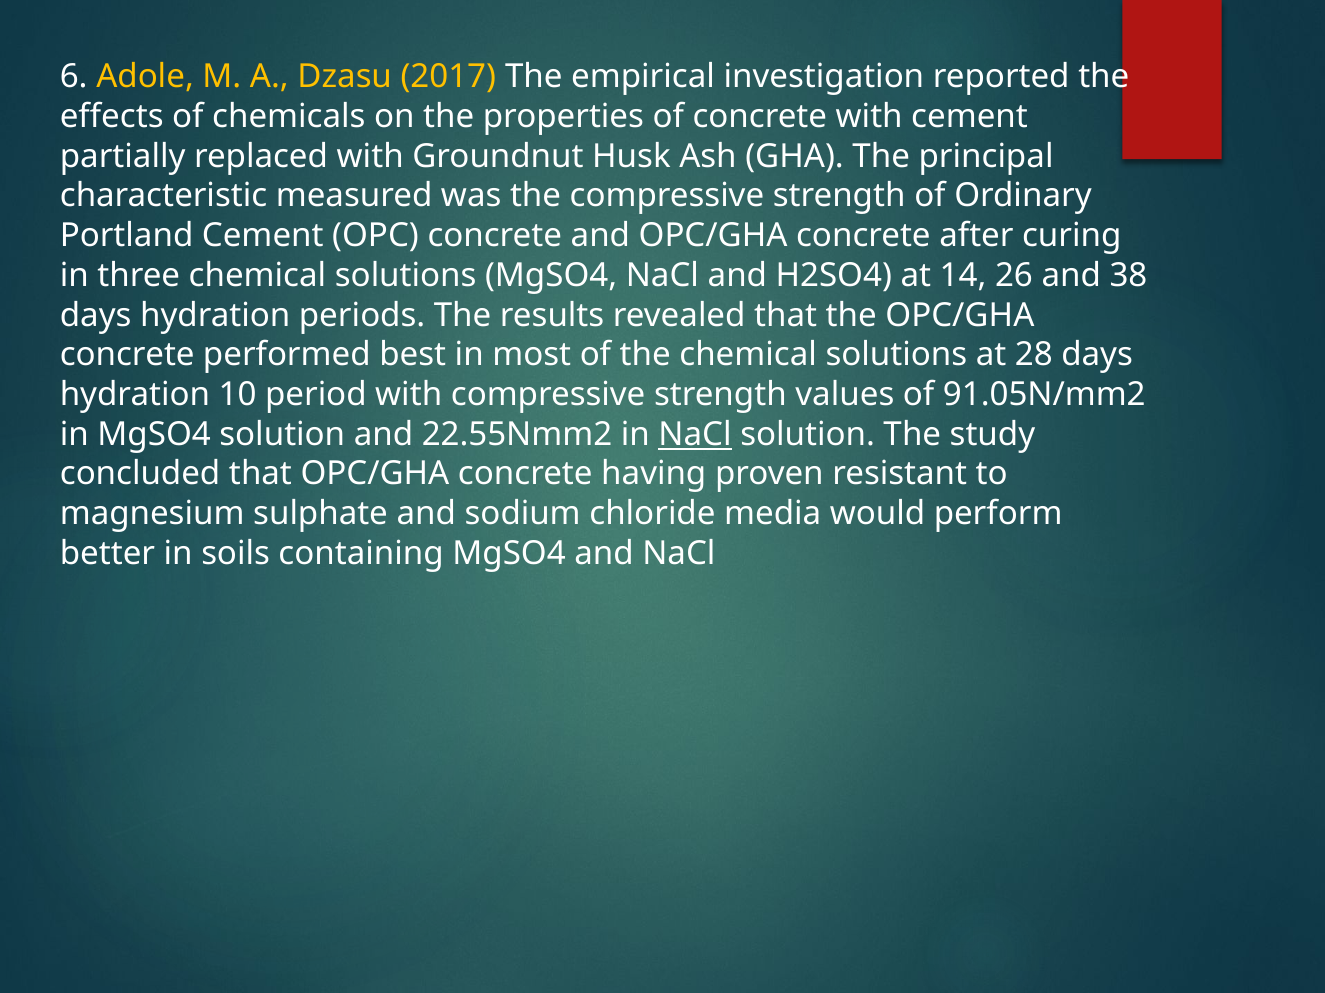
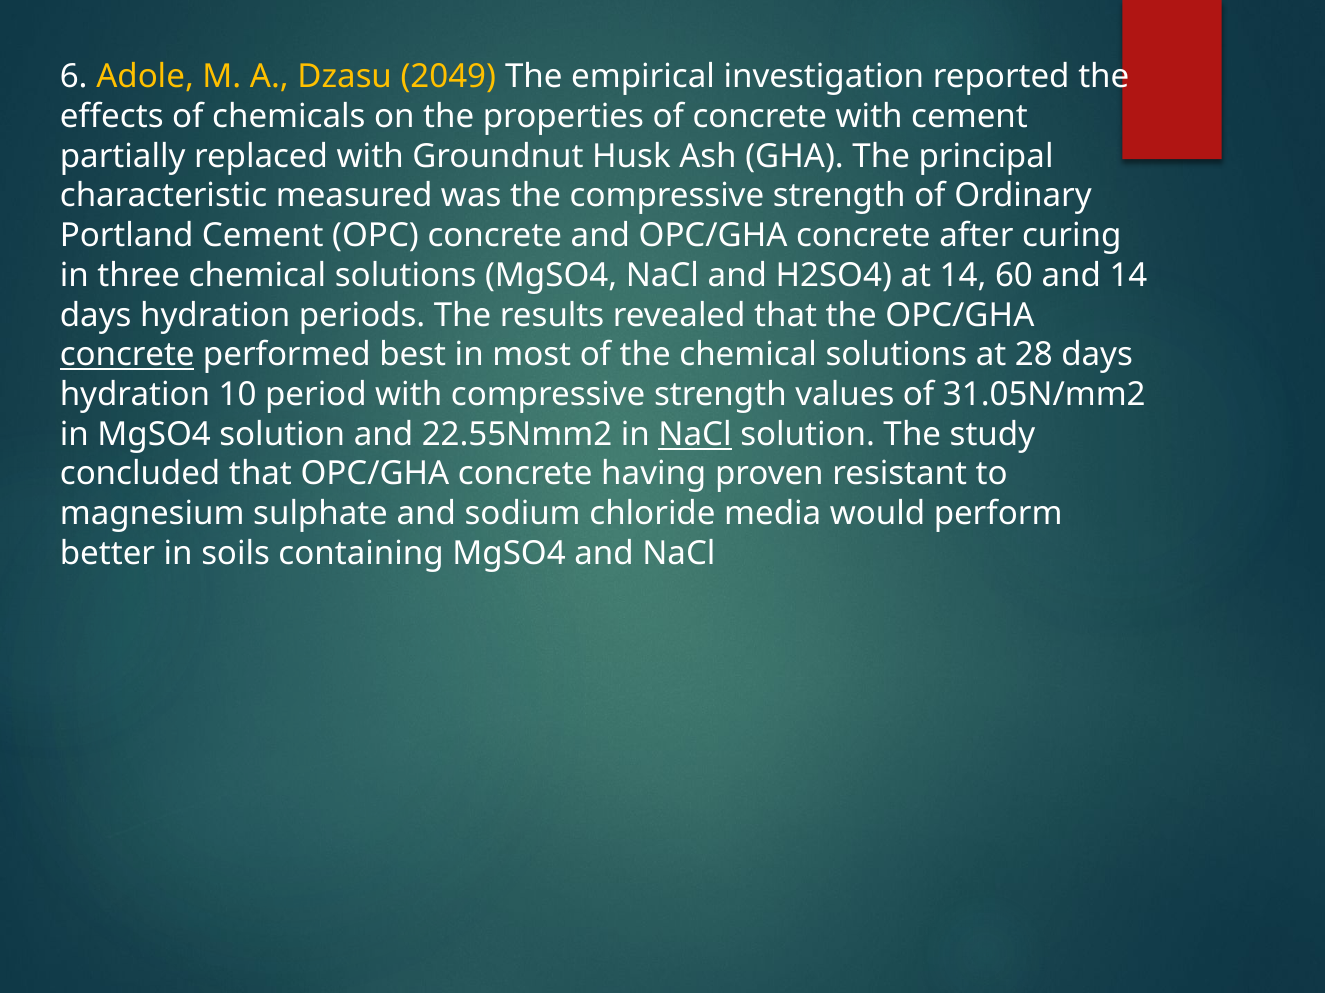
2017: 2017 -> 2049 (448, 77)
26: 26 -> 60 (1014, 276)
and 38: 38 -> 14 (1128, 276)
concrete underline: none -> present (127, 355)
91.05N/mm2: 91.05N/mm2 -> 31.05N/mm2 (1044, 395)
